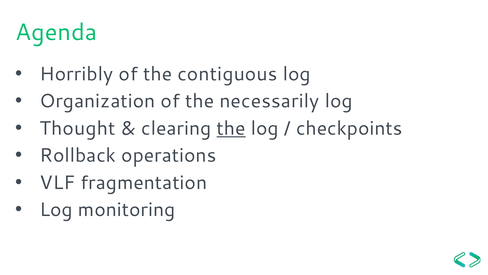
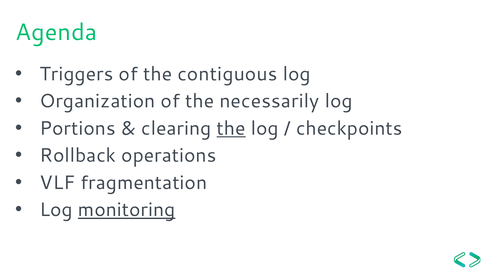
Horribly: Horribly -> Triggers (76, 74)
Thought: Thought -> Portions (78, 128)
monitoring underline: none -> present (127, 210)
